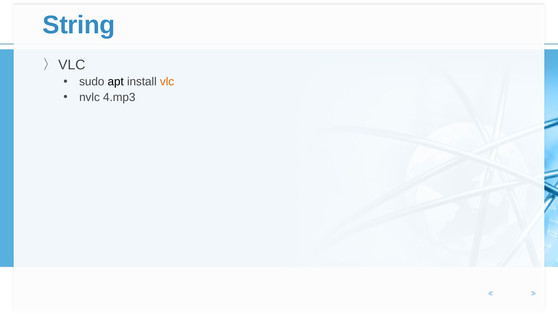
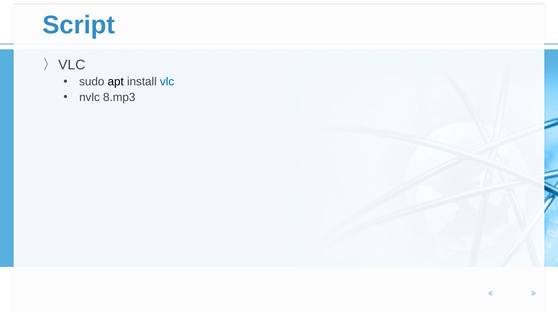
String: String -> Script (79, 25)
vlc colour: orange -> blue (167, 82)
4.mp3: 4.mp3 -> 8.mp3 (119, 97)
